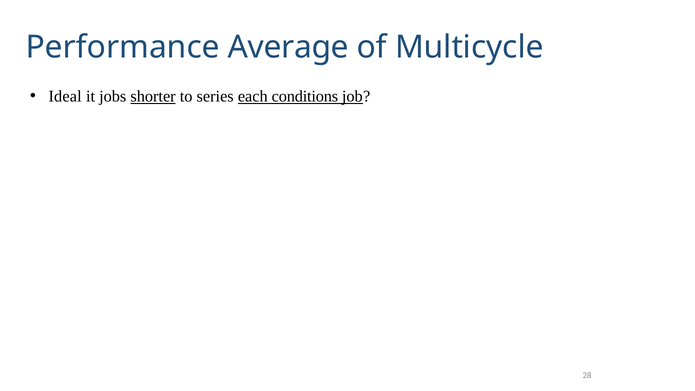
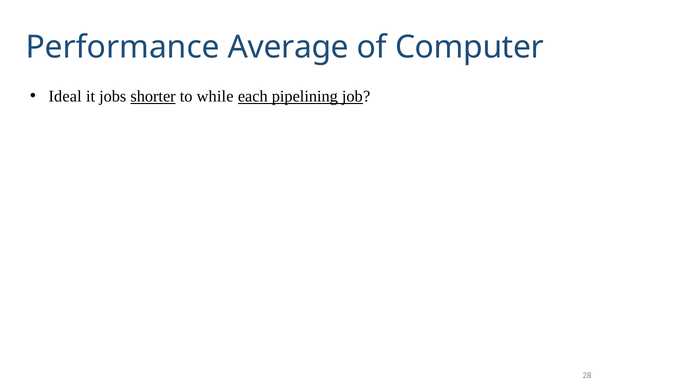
Multicycle: Multicycle -> Computer (469, 47)
series: series -> while (215, 96)
conditions: conditions -> pipelining (305, 96)
